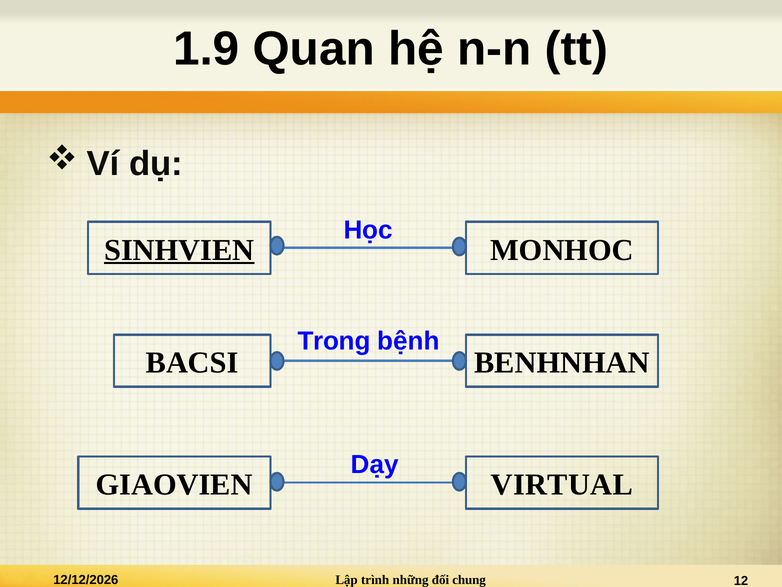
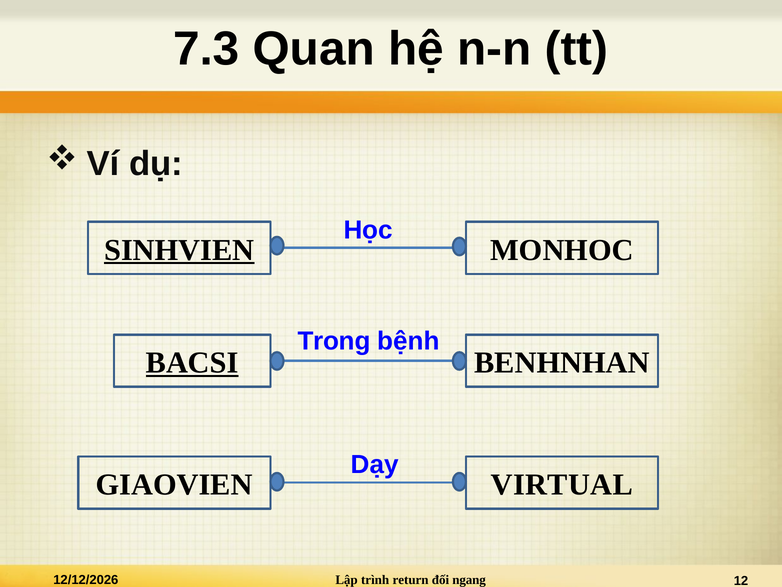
1.9: 1.9 -> 7.3 (206, 49)
BACSI underline: none -> present (192, 363)
những: những -> return (411, 580)
chung: chung -> ngang (469, 580)
